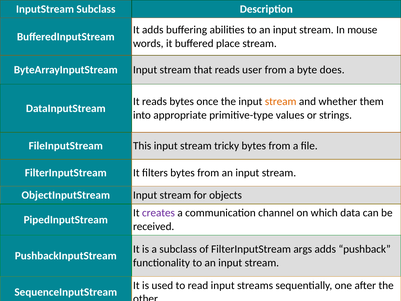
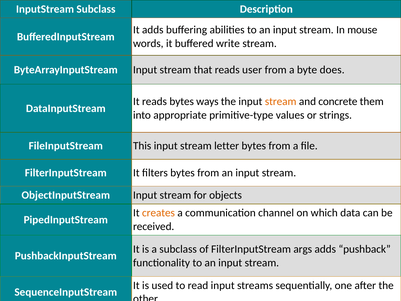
place: place -> write (228, 43)
once: once -> ways (207, 101)
whether: whether -> concrete (338, 101)
tricky: tricky -> letter (227, 146)
creates colour: purple -> orange (158, 213)
